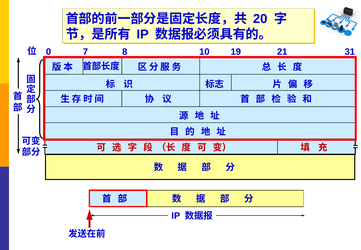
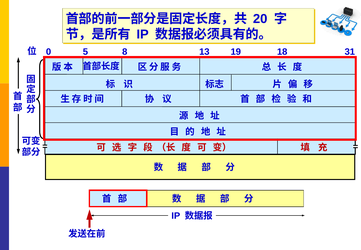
7: 7 -> 5 (85, 52)
10: 10 -> 13 (204, 52)
21: 21 -> 18 (282, 52)
